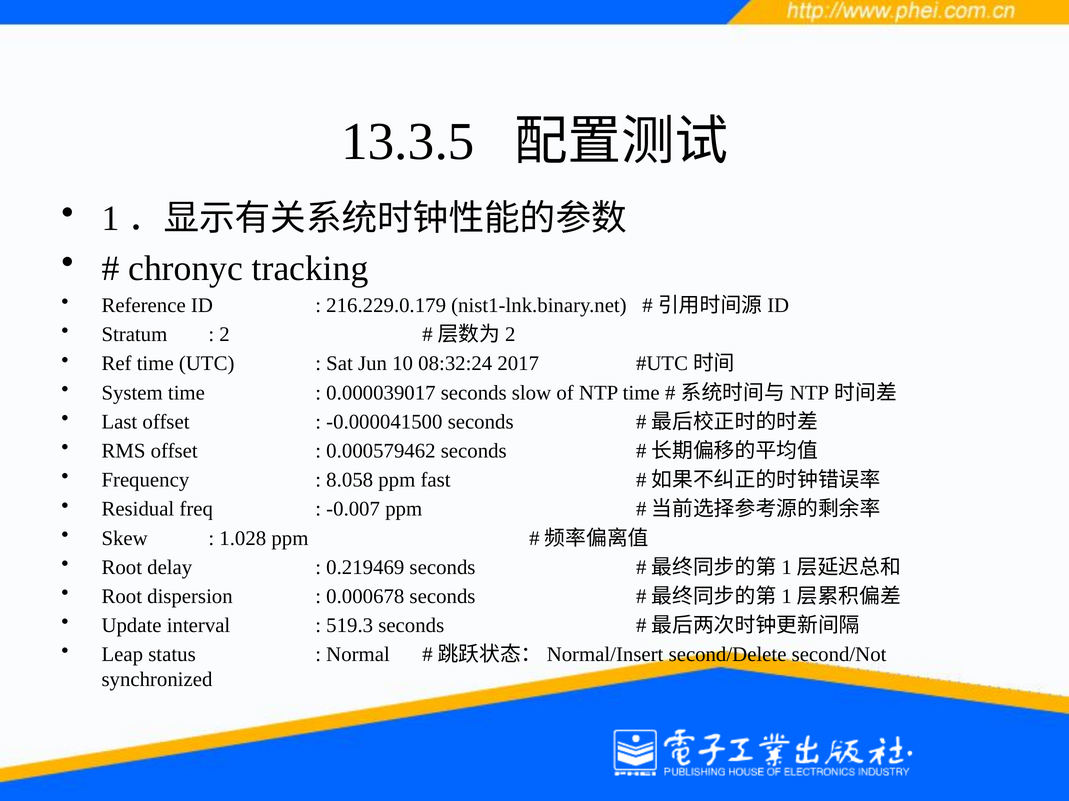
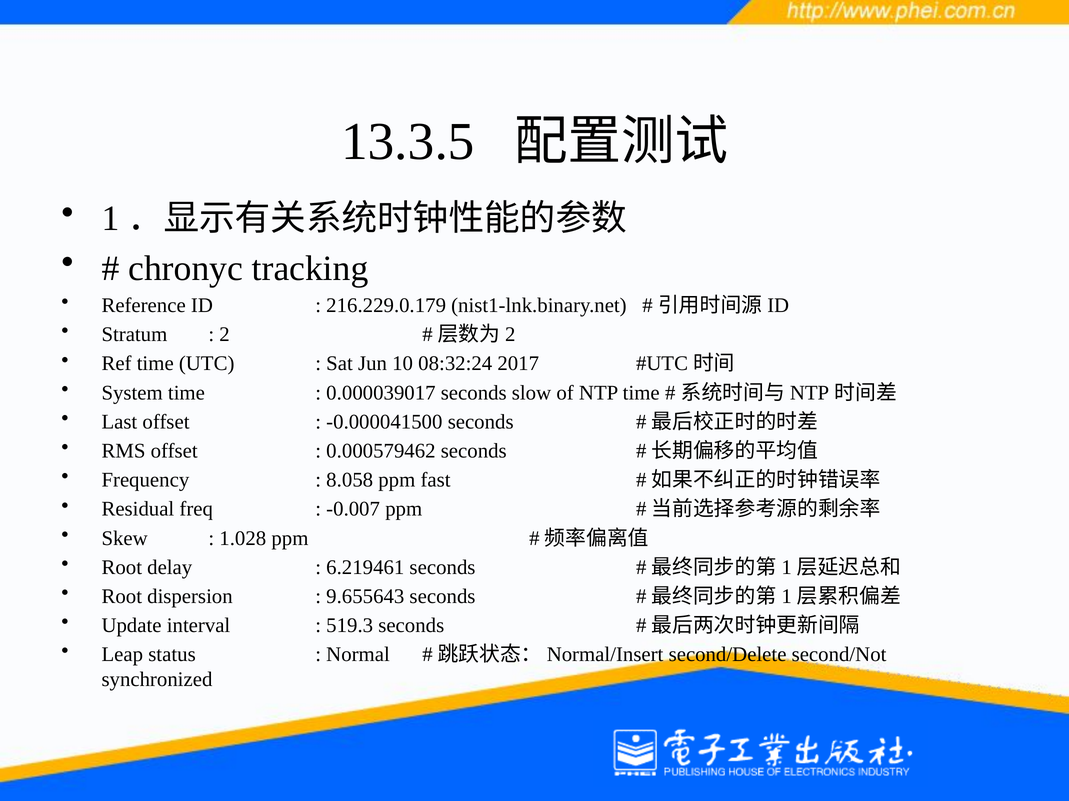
0.219469: 0.219469 -> 6.219461 (365, 568)
0.000678: 0.000678 -> 9.655643 (365, 597)
